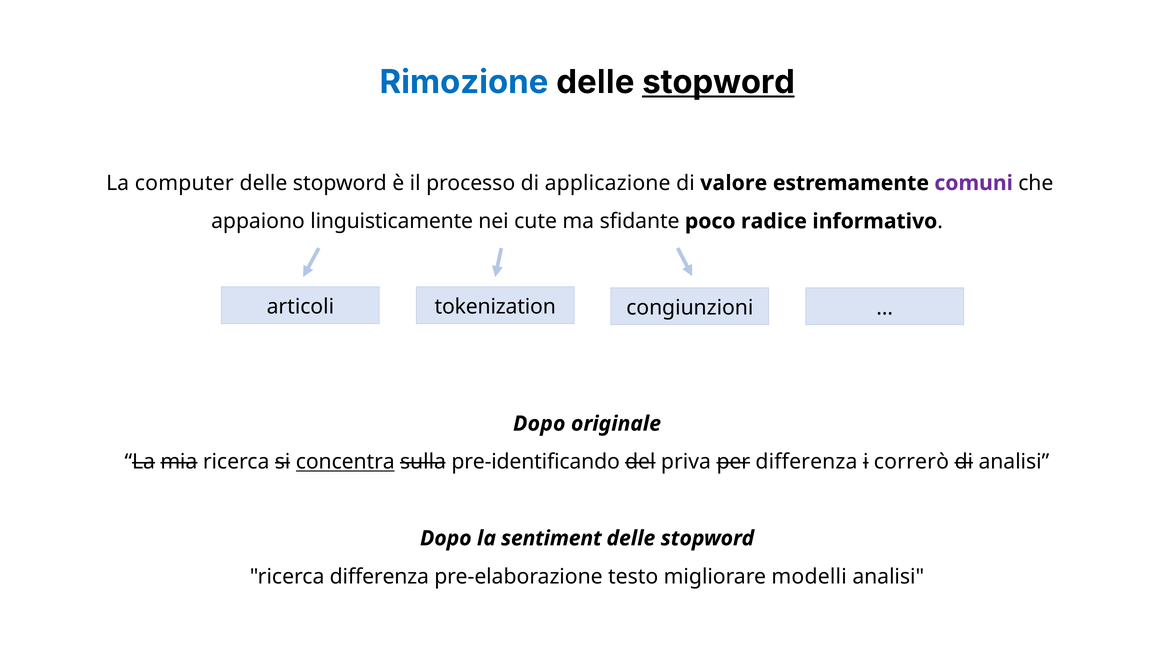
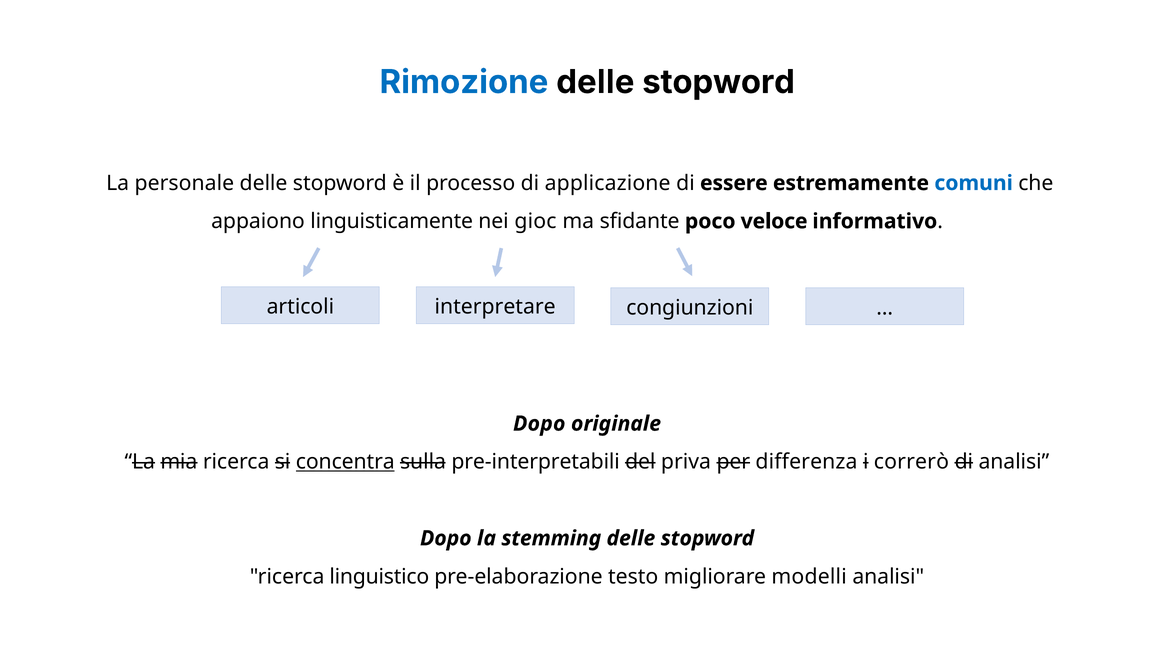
stopword underline: present -> none (719, 82)
computer: computer -> personale (184, 183)
valore: valore -> essere (734, 183)
comuni colour: purple -> blue (974, 183)
cute: cute -> gioc (535, 221)
radice: radice -> veloce (774, 221)
tokenization: tokenization -> interpretare (495, 306)
pre-identificando: pre-identificando -> pre-interpretabili (536, 461)
sentiment: sentiment -> stemming (551, 538)
ricerca differenza: differenza -> linguistico (379, 576)
